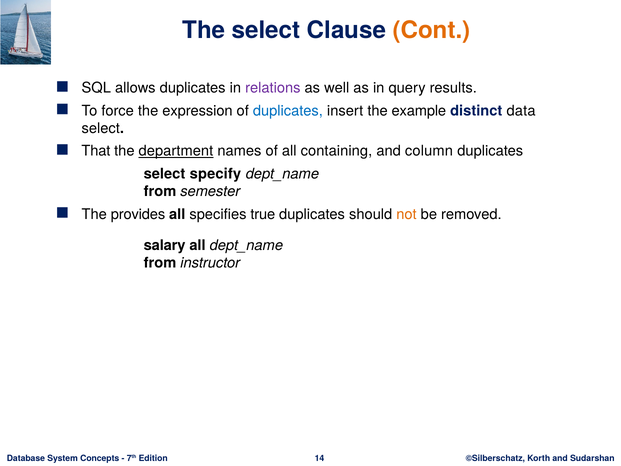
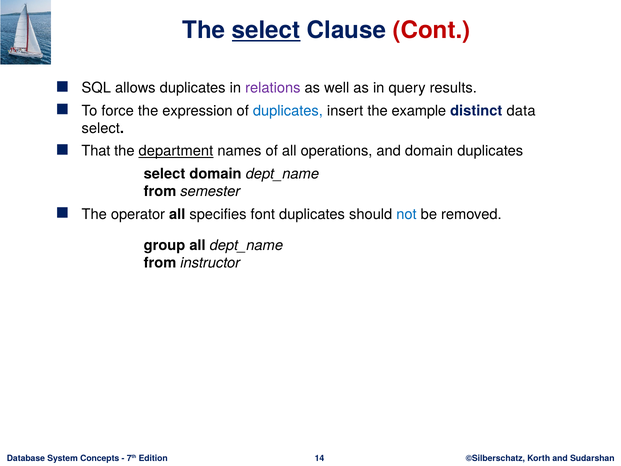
select underline: none -> present (266, 30)
Cont colour: orange -> red (432, 30)
containing: containing -> operations (337, 151)
and column: column -> domain (429, 151)
select specify: specify -> domain (216, 174)
provides: provides -> operator (138, 214)
true: true -> font (263, 214)
not colour: orange -> blue (407, 214)
salary: salary -> group (165, 245)
